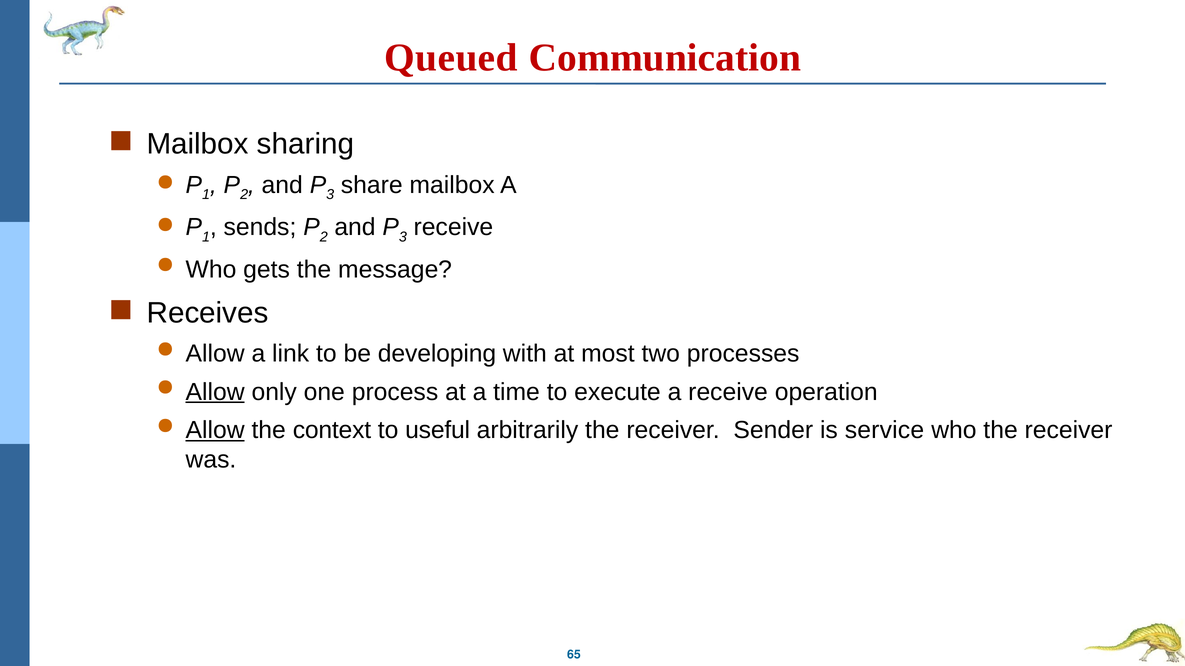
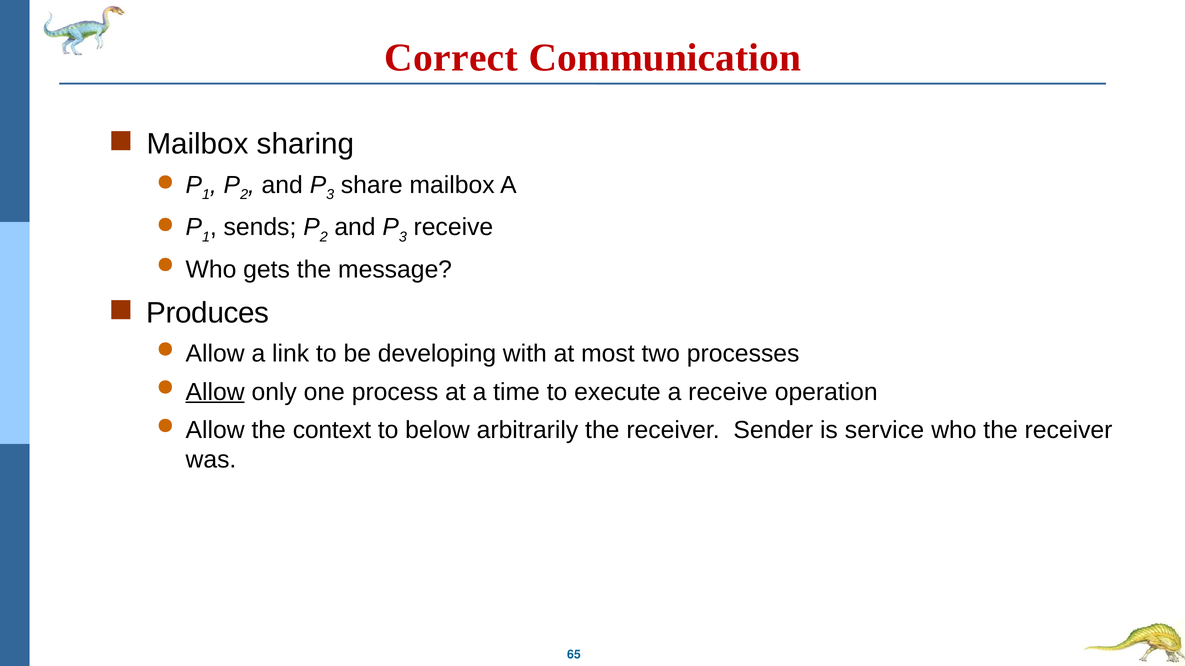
Queued: Queued -> Correct (451, 58)
Receives: Receives -> Produces (208, 313)
Allow underline: present -> none (215, 430)
useful: useful -> below (438, 430)
